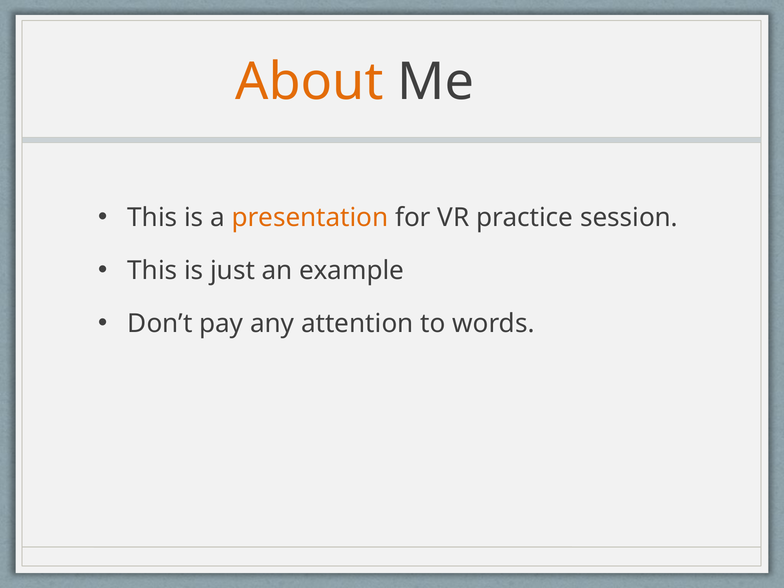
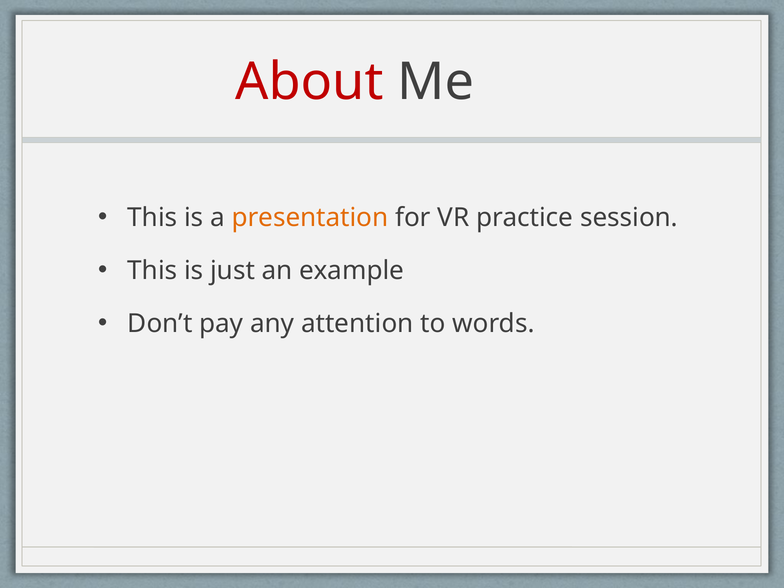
About colour: orange -> red (309, 82)
